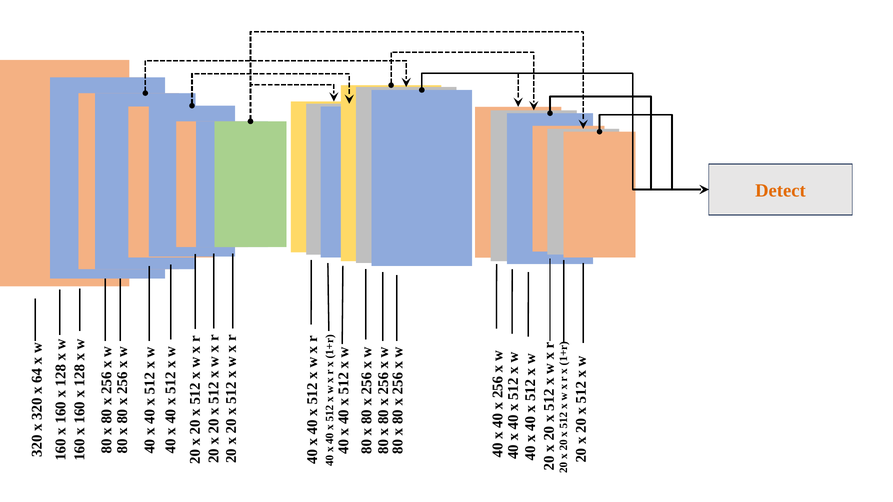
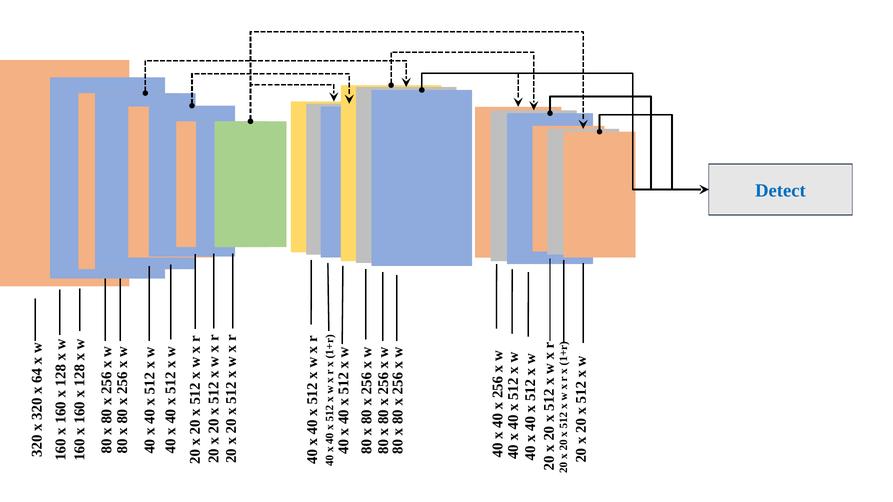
Detect colour: orange -> blue (780, 191)
